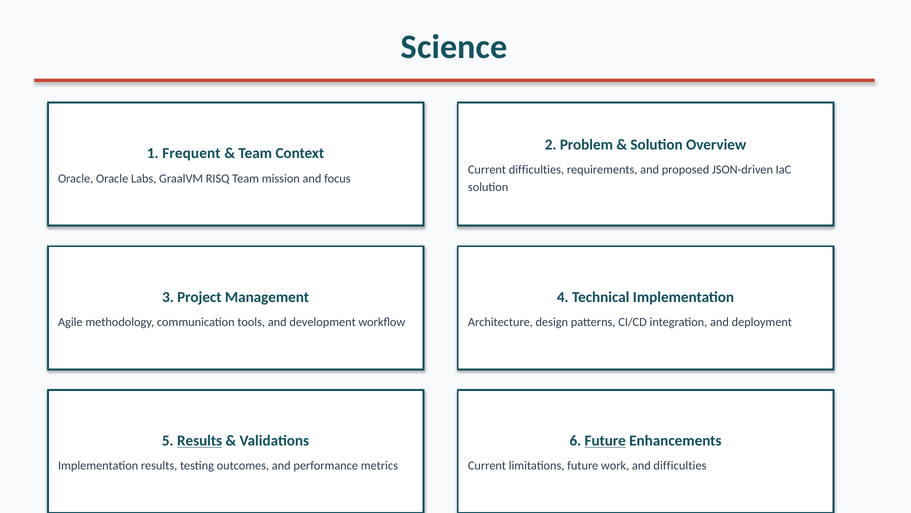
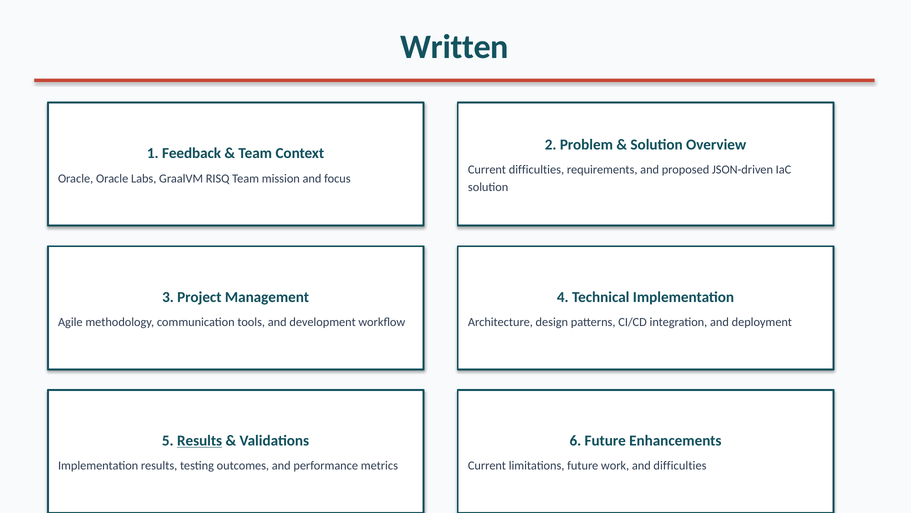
Science: Science -> Written (454, 47)
Frequent: Frequent -> Feedback (192, 153)
Future underline: present -> none (605, 440)
